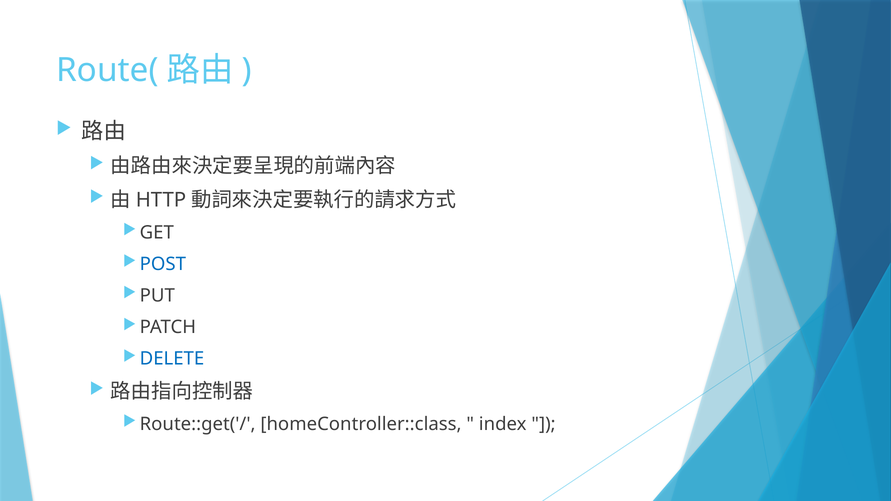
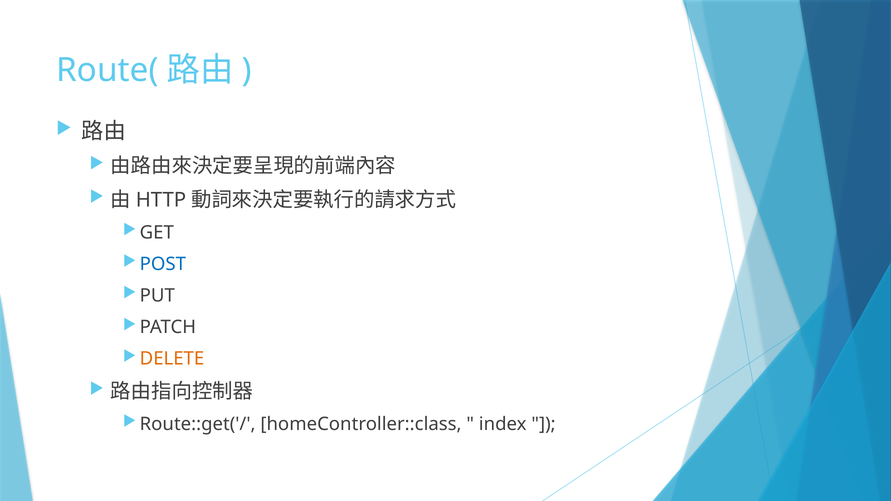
DELETE colour: blue -> orange (172, 359)
